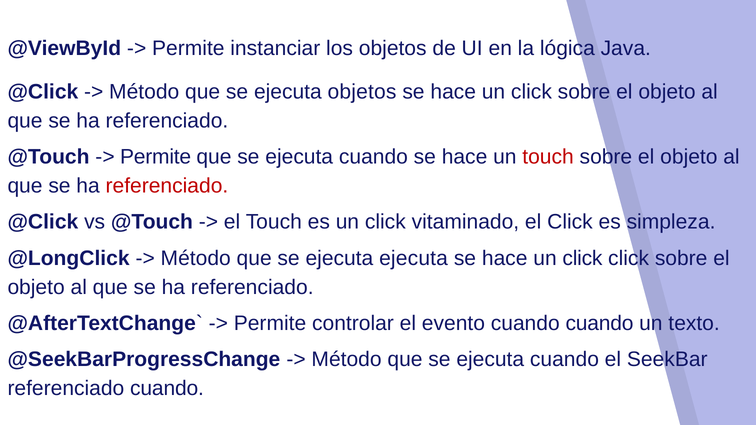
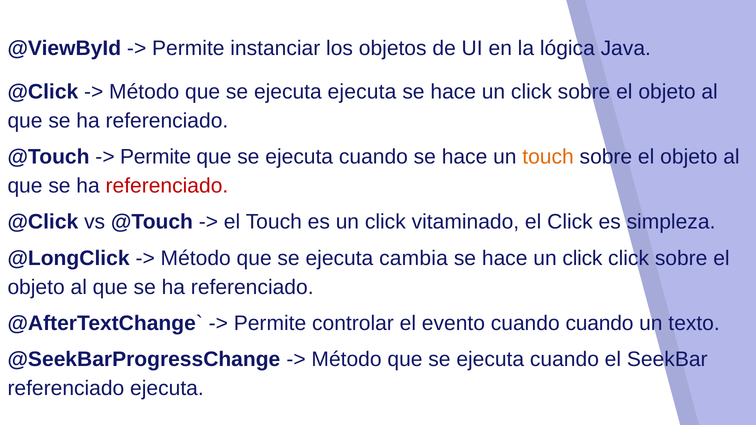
ejecuta objetos: objetos -> ejecuta (362, 92)
touch colour: red -> orange (548, 157)
ejecuta ejecuta: ejecuta -> cambia (414, 258)
referenciado cuando: cuando -> ejecuta (167, 389)
